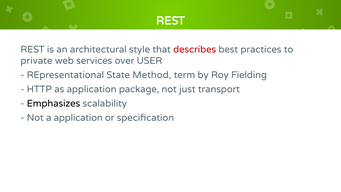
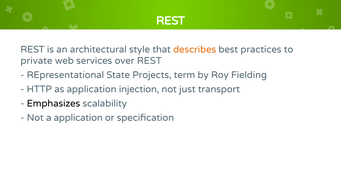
describes colour: red -> orange (195, 49)
over USER: USER -> REST (149, 61)
Method: Method -> Projects (152, 75)
package: package -> injection (139, 89)
